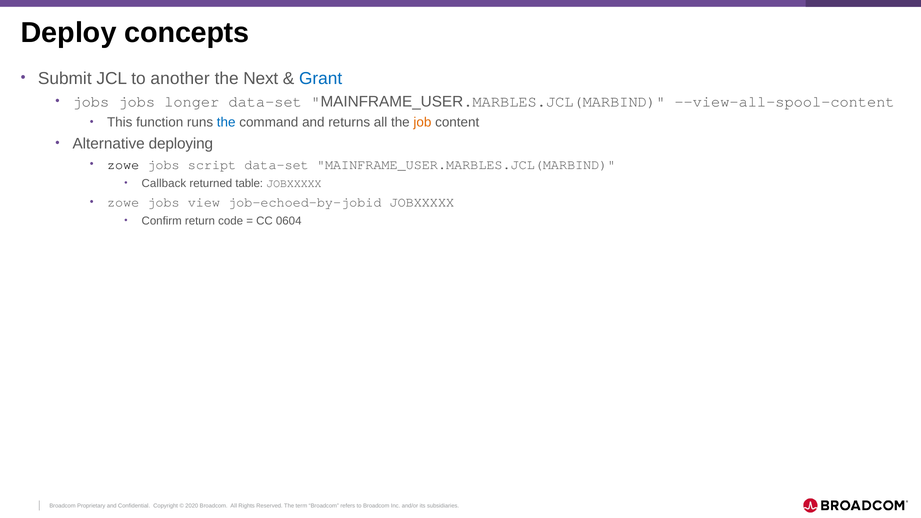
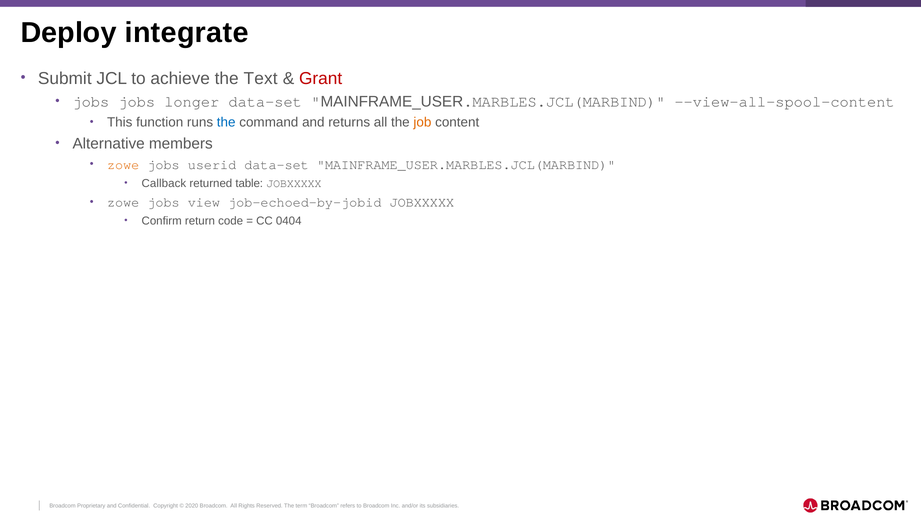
concepts: concepts -> integrate (187, 33)
another: another -> achieve (180, 78)
Next: Next -> Text (261, 78)
Grant colour: blue -> red (321, 78)
deploying: deploying -> members (181, 144)
zowe colour: black -> orange (123, 165)
script: script -> userid (212, 165)
0604: 0604 -> 0404 (289, 221)
